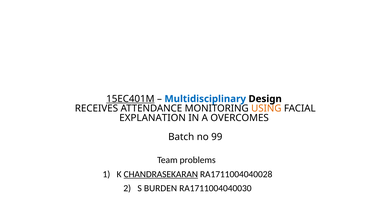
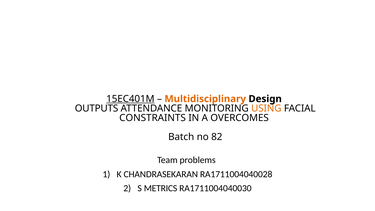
Multidisciplinary colour: blue -> orange (205, 99)
RECEIVES: RECEIVES -> OUTPUTS (97, 108)
EXPLANATION: EXPLANATION -> CONSTRAINTS (153, 118)
99: 99 -> 82 (217, 137)
CHANDRASEKARAN underline: present -> none (161, 174)
BURDEN: BURDEN -> METRICS (161, 188)
